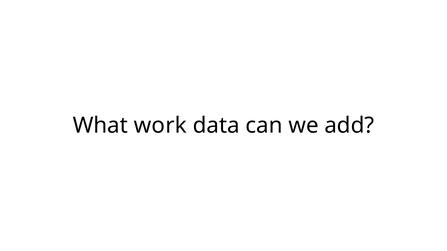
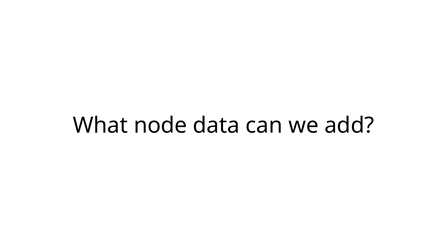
work: work -> node (160, 126)
